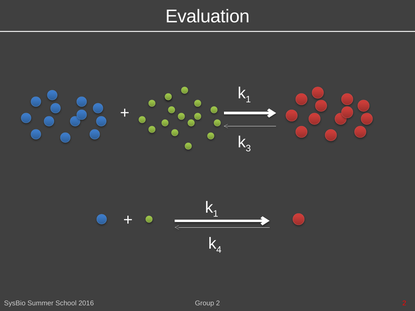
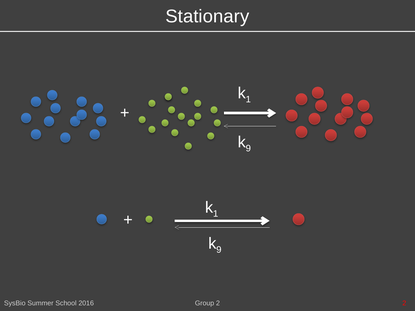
Evaluation: Evaluation -> Stationary (207, 16)
3: 3 -> 9 (248, 149)
4: 4 -> 9 (219, 250)
